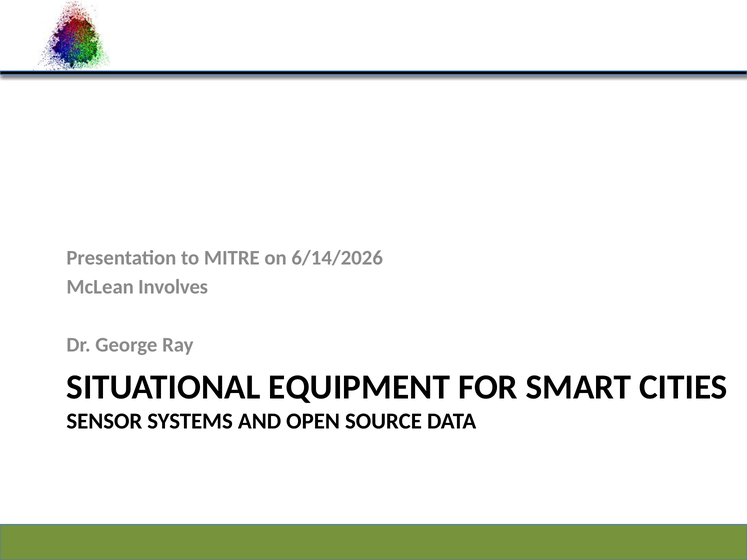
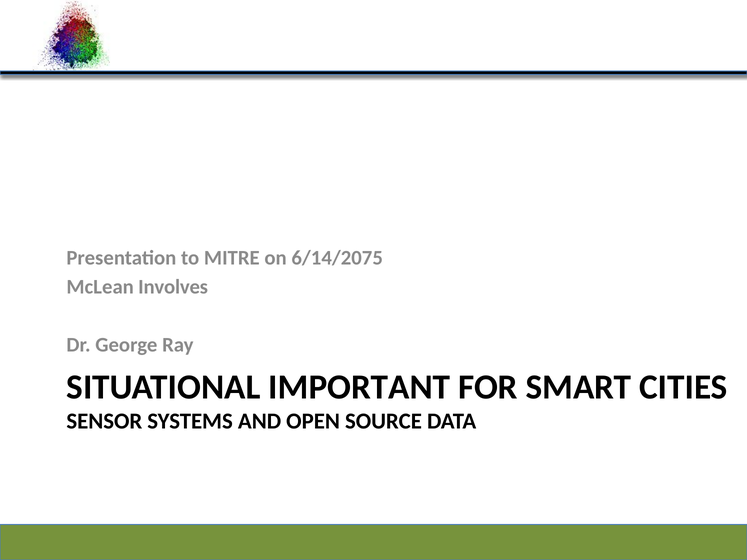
6/14/2026: 6/14/2026 -> 6/14/2075 (337, 258)
EQUIPMENT: EQUIPMENT -> IMPORTANT (359, 387)
